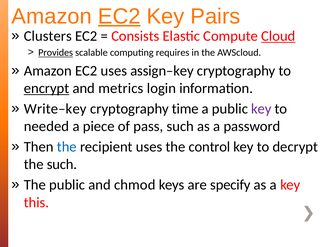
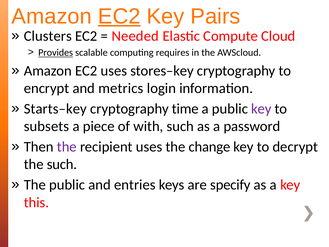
Consists: Consists -> Needed (135, 36)
Cloud underline: present -> none (278, 36)
assign–key: assign–key -> stores–key (162, 71)
encrypt underline: present -> none (47, 88)
Write–key: Write–key -> Starts–key (55, 109)
needed: needed -> subsets (46, 126)
pass: pass -> with (148, 126)
the colour: blue -> purple (67, 147)
control: control -> change (209, 147)
chmod: chmod -> entries (135, 185)
